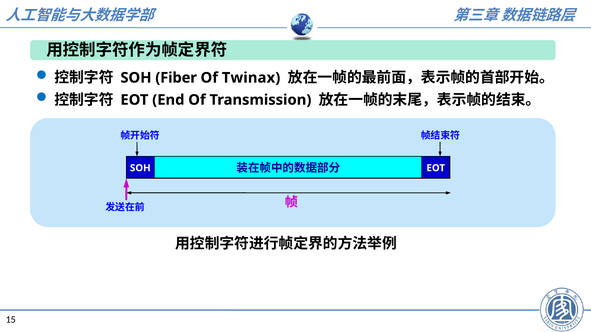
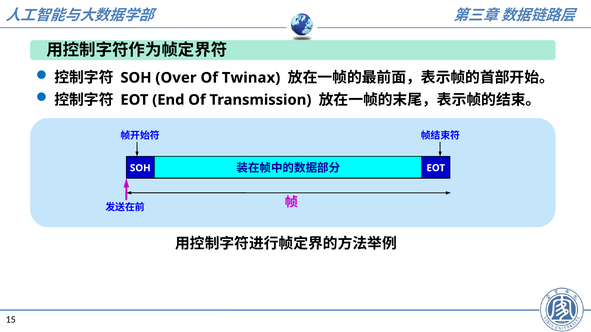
Fiber: Fiber -> Over (176, 78)
